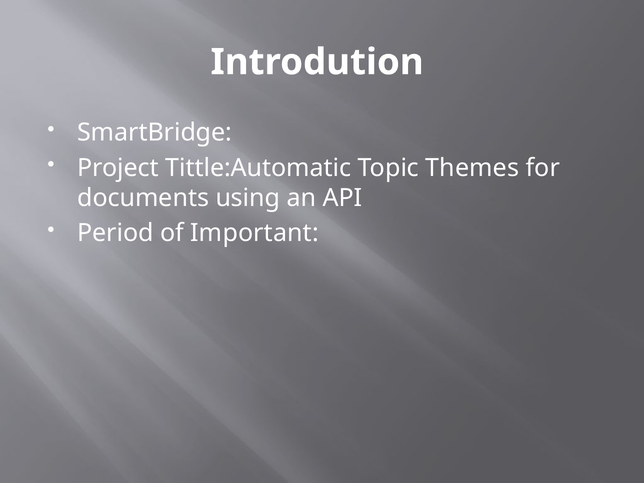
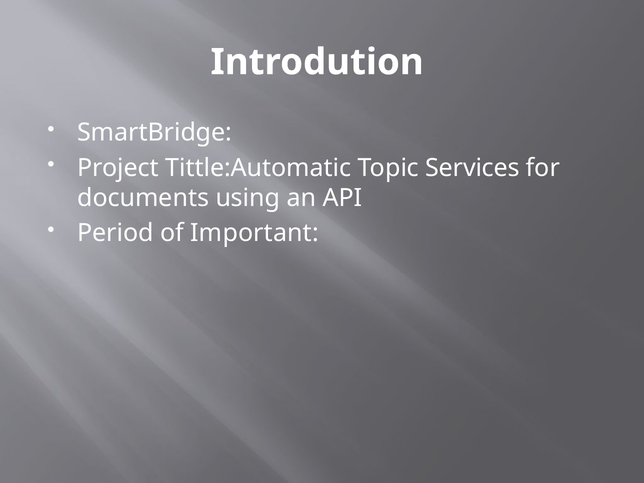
Themes: Themes -> Services (473, 168)
